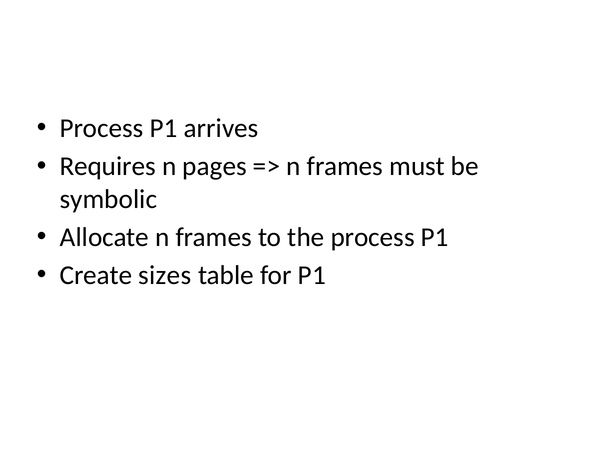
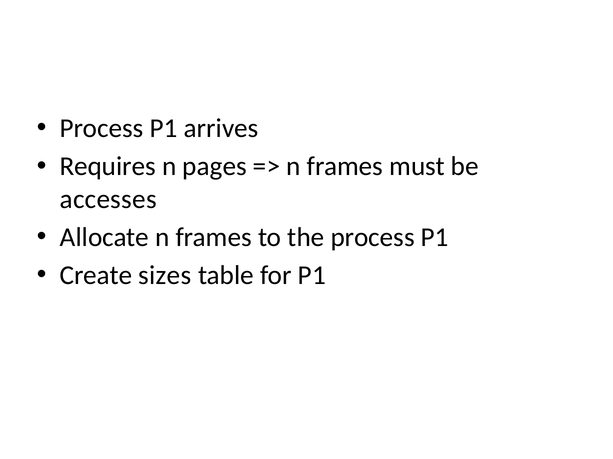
symbolic: symbolic -> accesses (108, 199)
